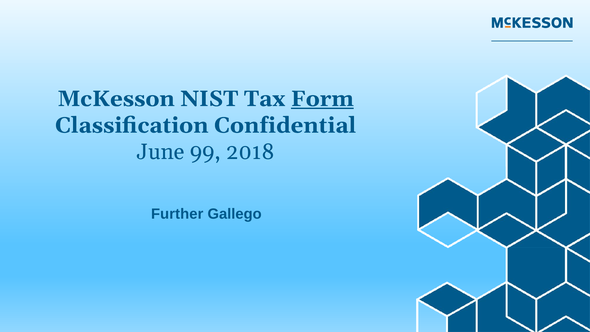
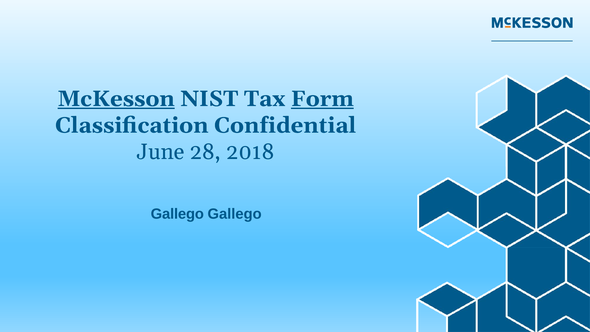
McKesson underline: none -> present (116, 99)
99: 99 -> 28 (205, 152)
Further: Further -> Gallego (177, 214)
